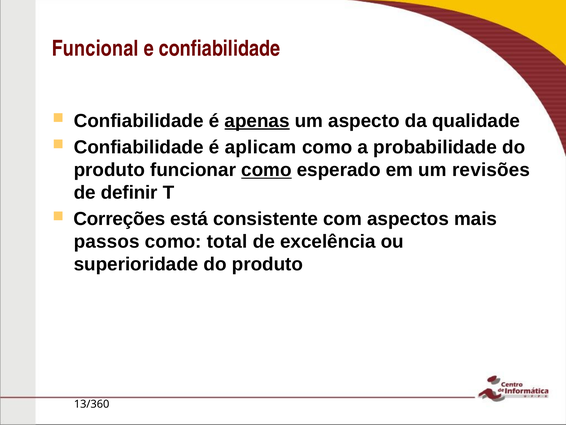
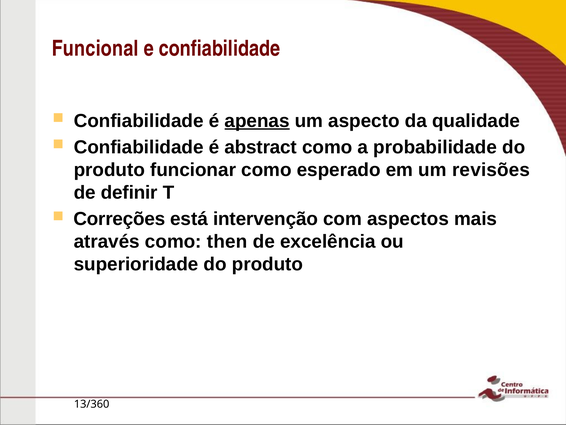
aplicam: aplicam -> abstract (261, 147)
como underline: present -> none (266, 170)
consistente: consistente -> intervenção (266, 219)
passos: passos -> através (107, 241)
total: total -> then (227, 241)
